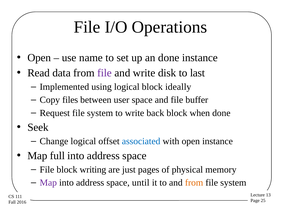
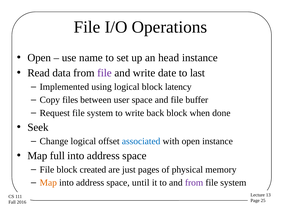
an done: done -> head (169, 58)
disk: disk -> date (167, 73)
ideally: ideally -> latency (178, 87)
writing: writing -> created (93, 170)
Map colour: purple -> orange (48, 183)
from colour: orange -> purple (194, 183)
